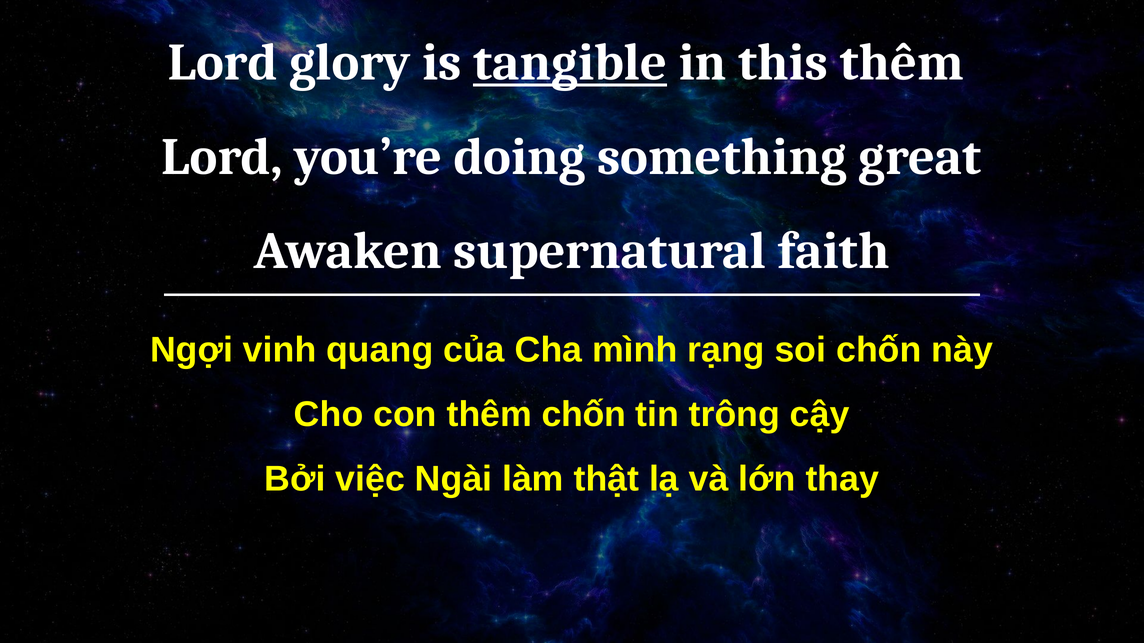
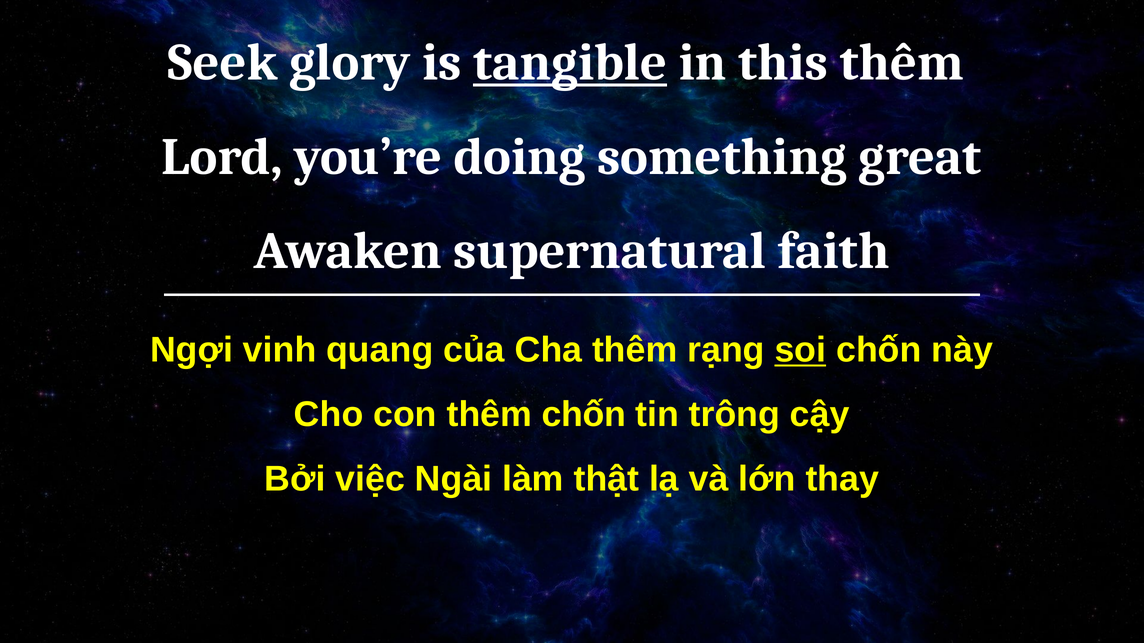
Lord: Lord -> Seek (223, 63)
Cha mình: mình -> thêm (635, 350)
soi underline: none -> present (800, 350)
